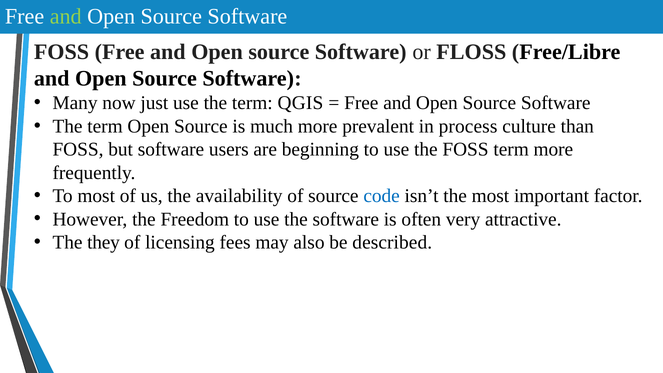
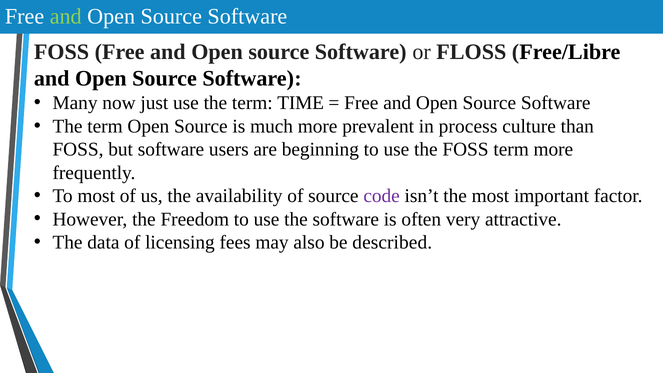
QGIS: QGIS -> TIME (301, 103)
code colour: blue -> purple (382, 196)
they: they -> data (103, 242)
